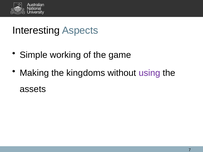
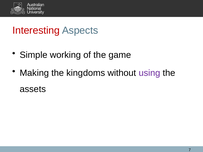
Interesting colour: black -> red (36, 30)
